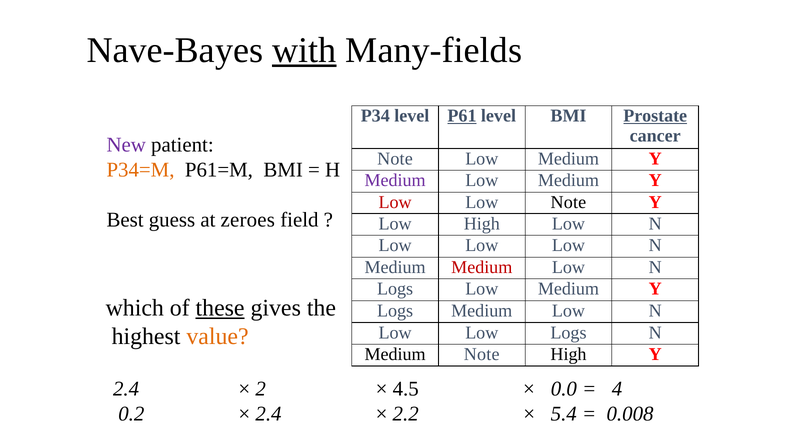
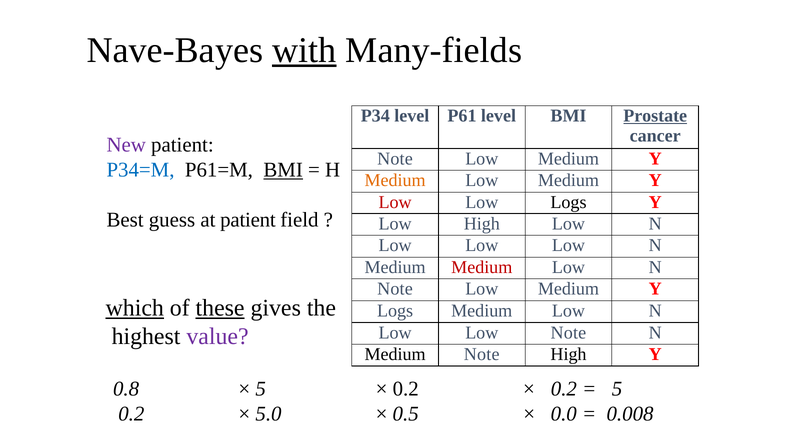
P61 underline: present -> none (462, 116)
P34=M colour: orange -> blue (140, 170)
BMI underline: none -> present (283, 170)
Medium colour: purple -> orange (395, 180)
Low Note: Note -> Logs (569, 202)
at zeroes: zeroes -> patient (248, 220)
Logs: Logs -> Note (395, 289)
which underline: none -> present (135, 308)
Low Logs: Logs -> Note (568, 332)
value colour: orange -> purple (218, 336)
2.4: 2.4 -> 0.8 (126, 388)
2: 2 -> 5 (261, 388)
4.5: 4.5 -> 0.2 (406, 388)
0.0: 0.0 -> 0.2 (564, 388)
4: 4 -> 5 (617, 388)
2.4: 2.4 -> 5.0 (268, 414)
2.2: 2.2 -> 0.5 (406, 414)
5.4: 5.4 -> 0.0 (564, 414)
